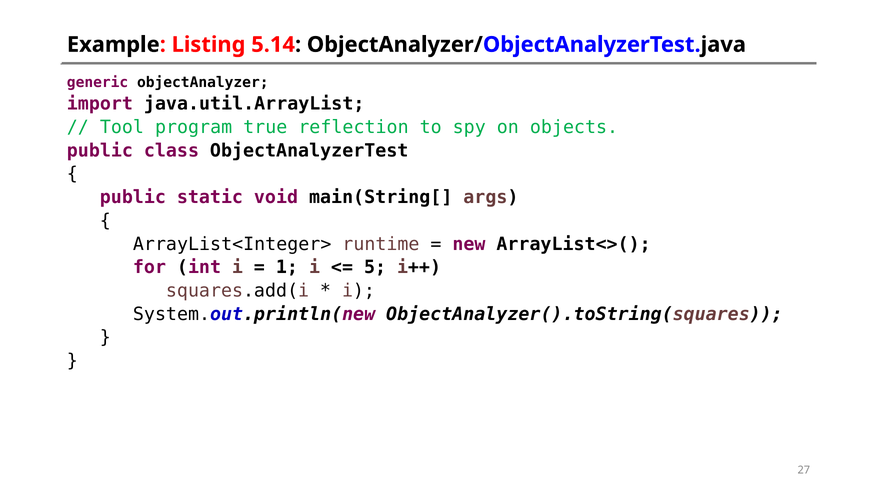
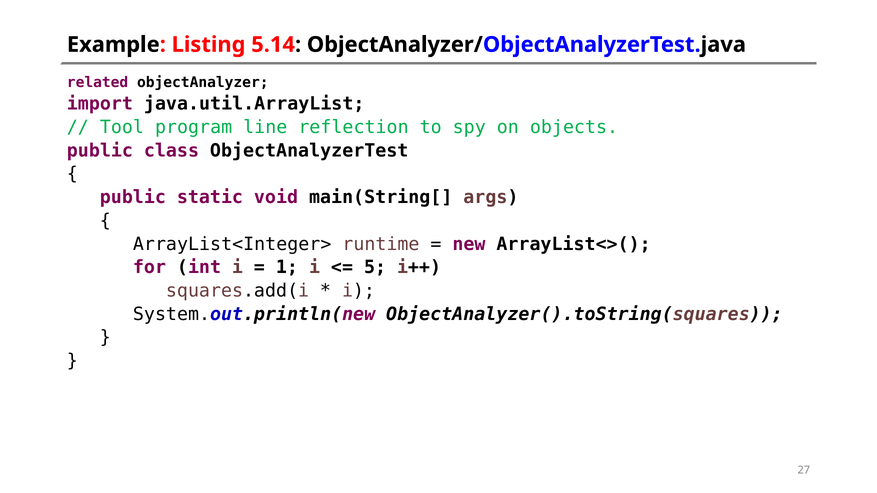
generic: generic -> related (98, 82)
true: true -> line (265, 127)
